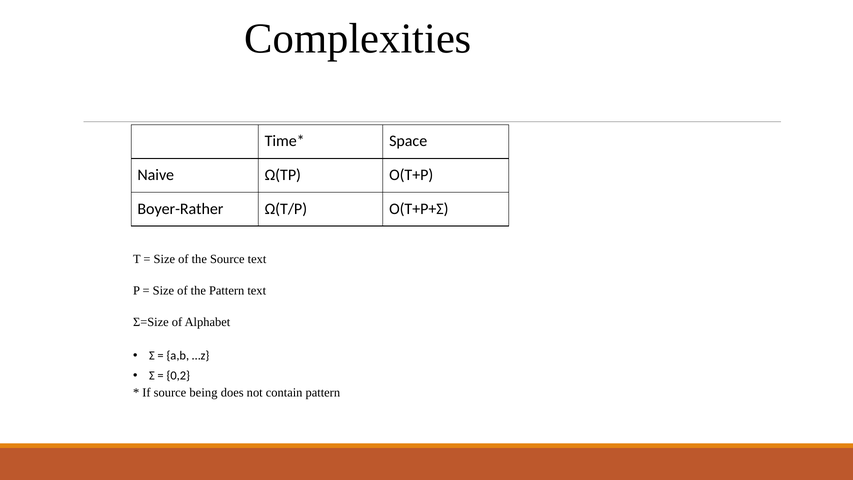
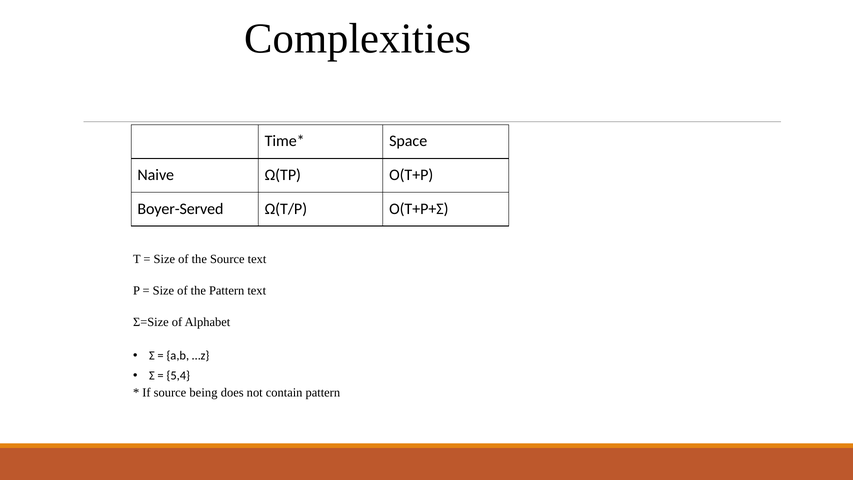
Boyer-Rather: Boyer-Rather -> Boyer-Served (180, 209)
0,2: 0,2 -> 5,4 (178, 375)
